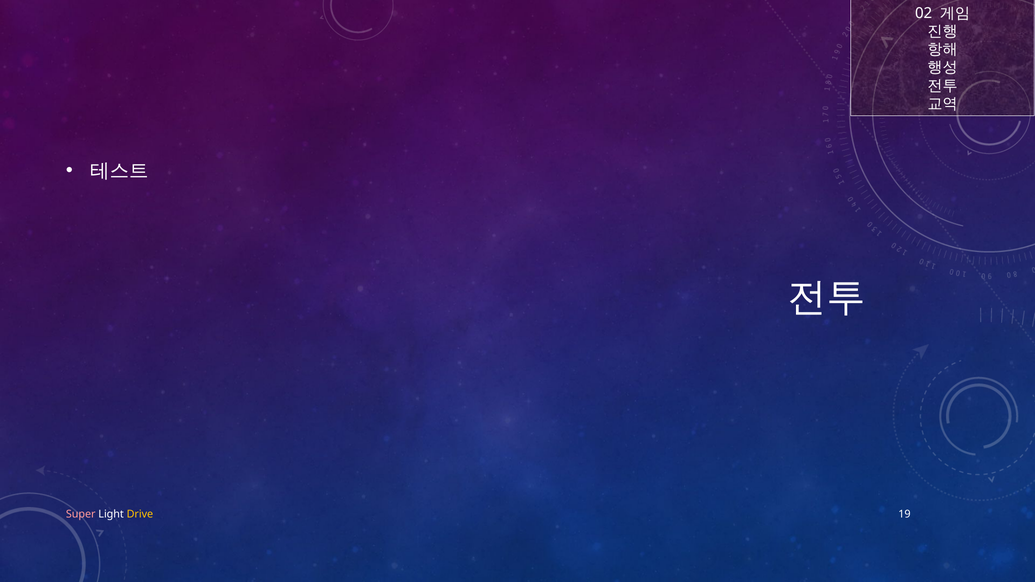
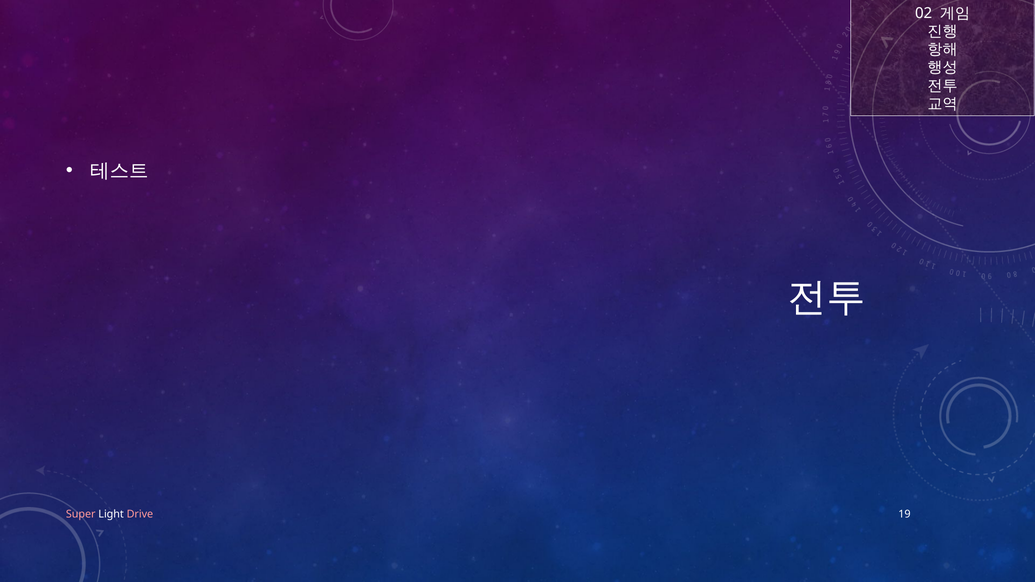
Drive colour: yellow -> pink (140, 514)
